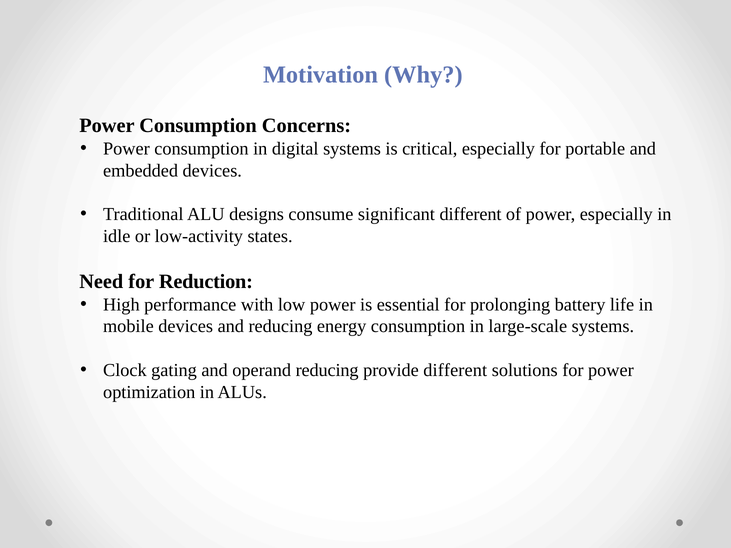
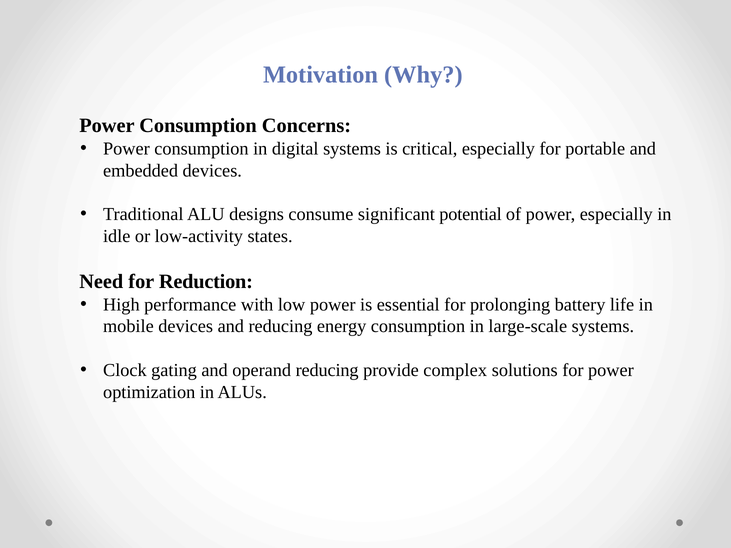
significant different: different -> potential (471, 214)
provide different: different -> complex (455, 370)
